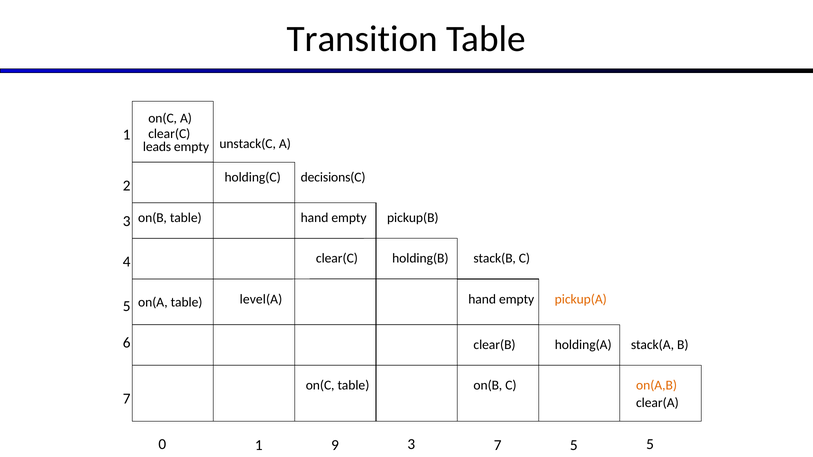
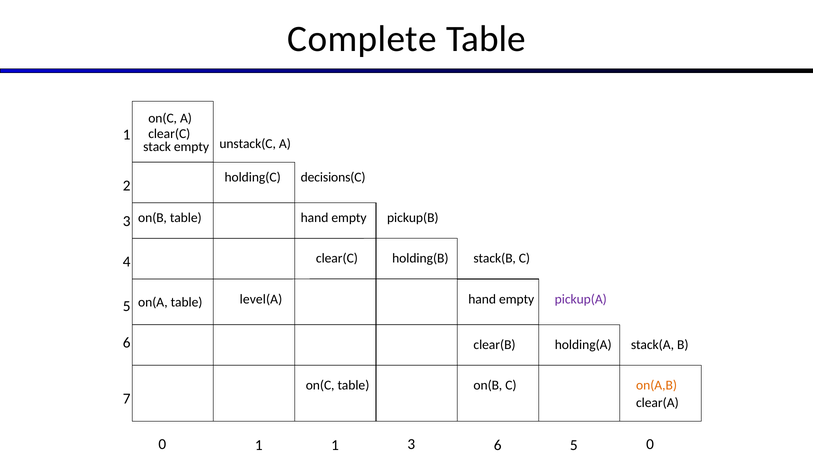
Transition: Transition -> Complete (362, 39)
leads: leads -> stack (157, 147)
pickup(A colour: orange -> purple (581, 299)
1 9: 9 -> 1 (335, 446)
3 7: 7 -> 6 (498, 446)
5 5: 5 -> 0 (650, 445)
